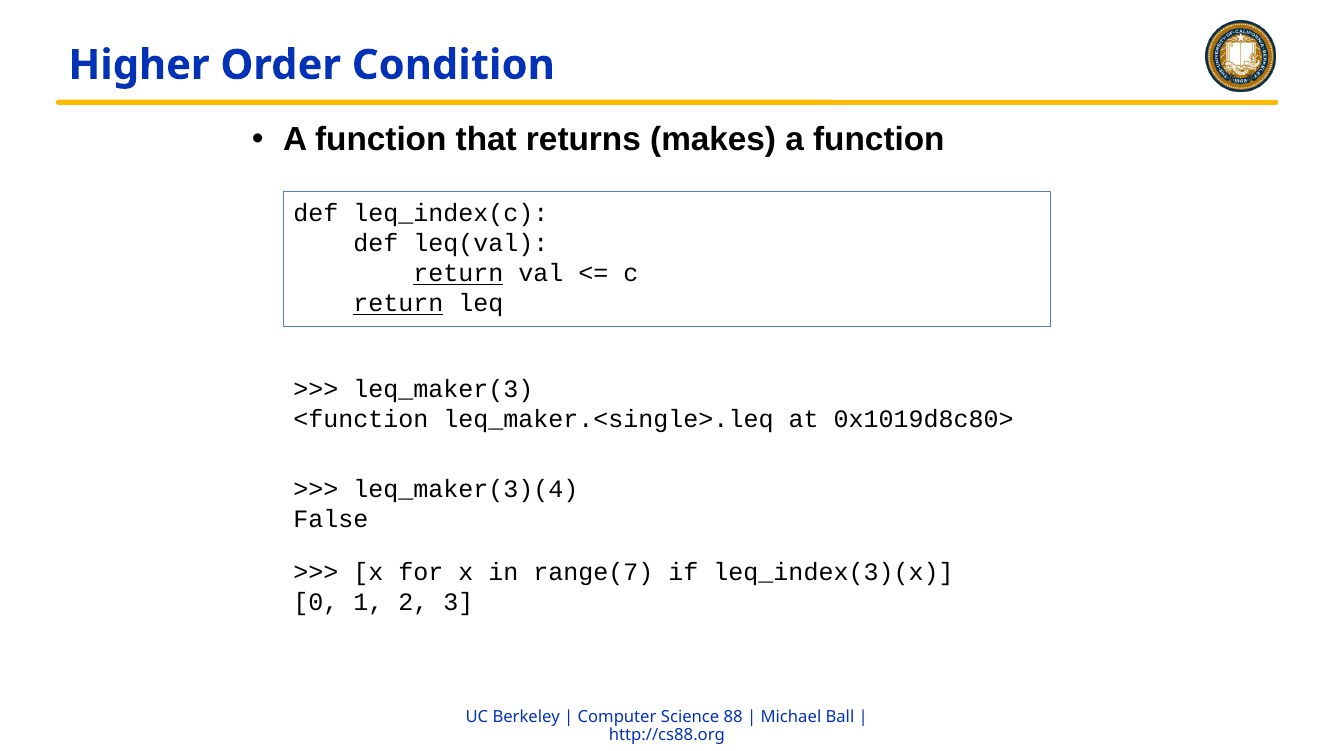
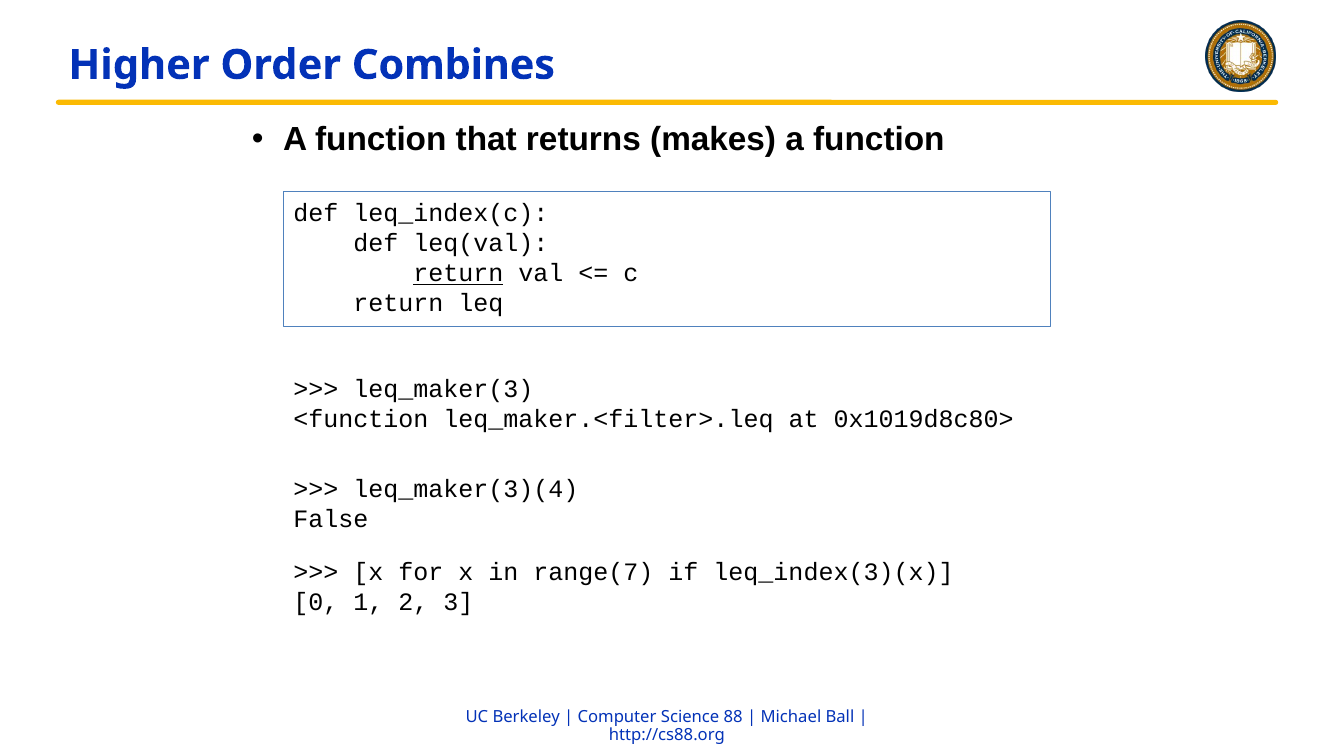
Condition: Condition -> Combines (453, 65)
return underline: present -> none (398, 303)
leq_maker.<single>.leq: leq_maker.<single>.leq -> leq_maker.<filter>.leq (608, 418)
